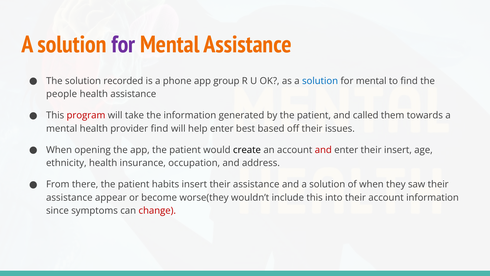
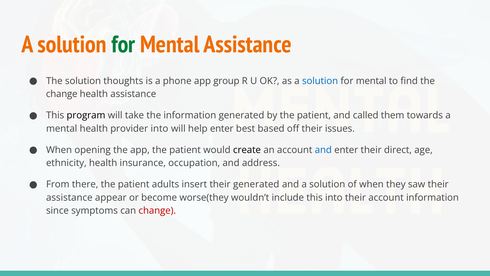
for colour: purple -> green (123, 45)
recorded: recorded -> thoughts (123, 81)
people: people -> change (62, 94)
program colour: red -> black (86, 115)
provider find: find -> into (159, 128)
and colour: red -> blue (323, 150)
their insert: insert -> direct (398, 150)
habits: habits -> adults (166, 184)
insert their assistance: assistance -> generated (256, 184)
